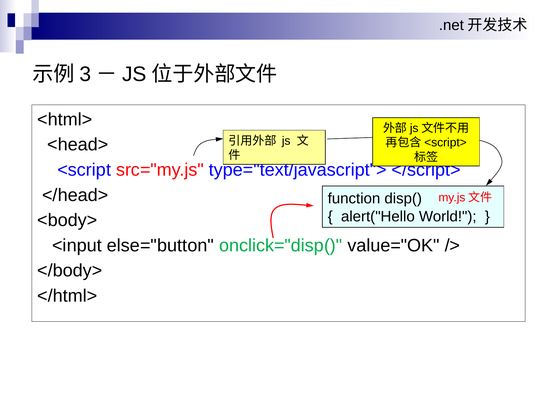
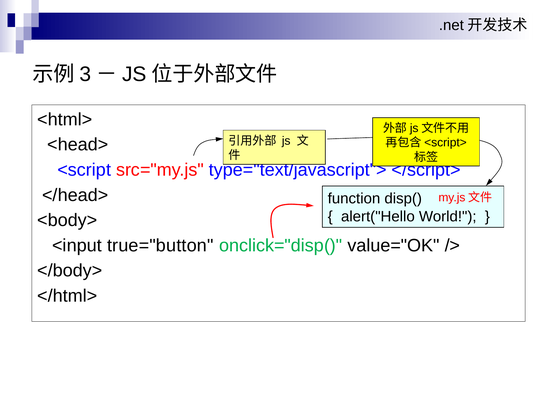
else="button: else="button -> true="button (160, 245)
